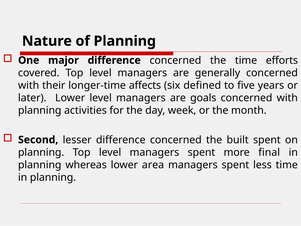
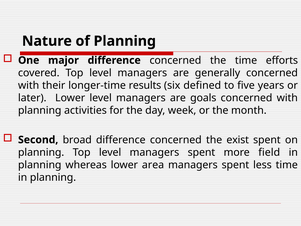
affects: affects -> results (145, 85)
lesser: lesser -> broad (77, 140)
built: built -> exist (238, 140)
final: final -> field (269, 152)
